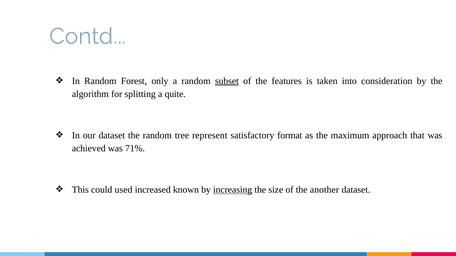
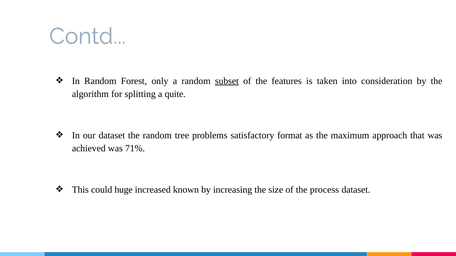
represent: represent -> problems (210, 136)
used: used -> huge (124, 190)
increasing underline: present -> none (233, 190)
another: another -> process (324, 190)
